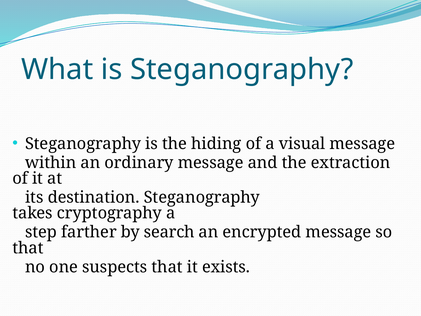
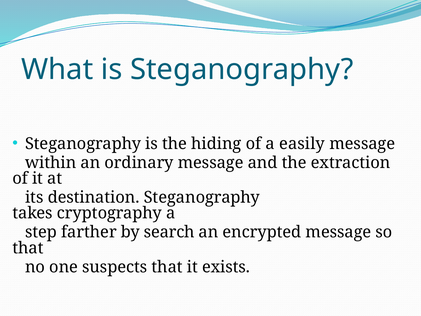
visual: visual -> easily (302, 144)
